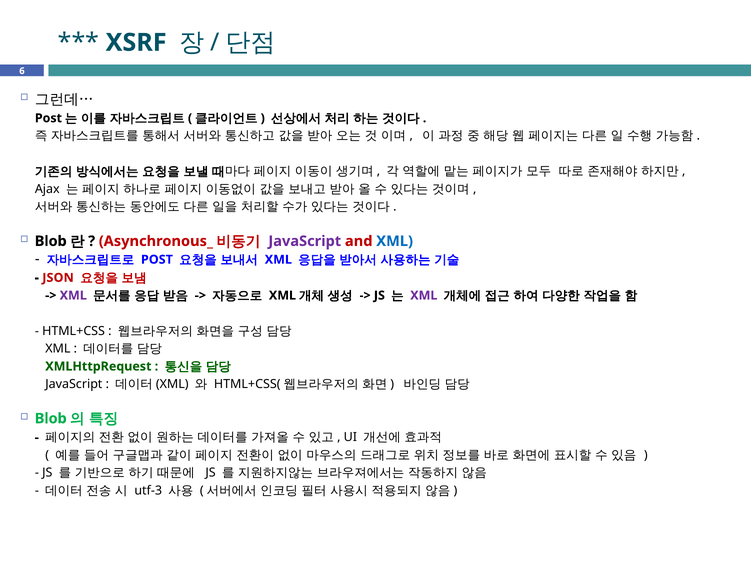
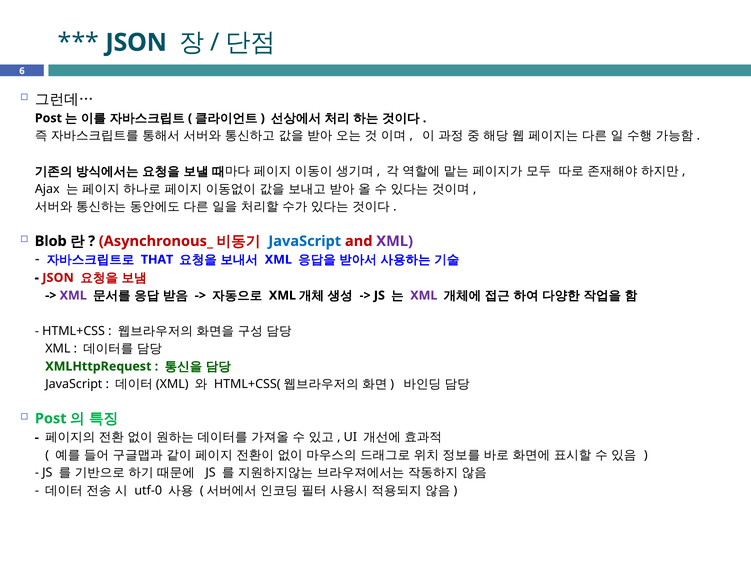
XSRF: XSRF -> JSON (136, 43)
JavaScript colour: purple -> blue (305, 241)
XML colour: blue -> purple (395, 241)
POST: POST -> THAT (157, 260)
Blob: Blob -> Post (51, 419)
utf-3: utf-3 -> utf-0 (148, 491)
